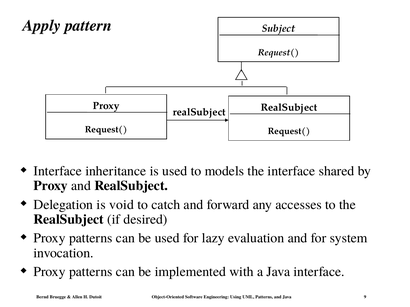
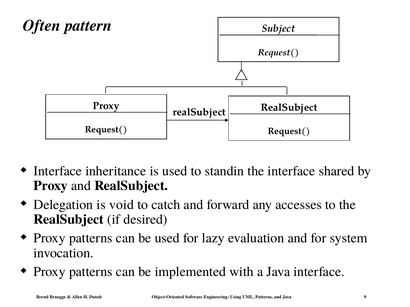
Apply: Apply -> Often (42, 26)
models: models -> standin (224, 171)
